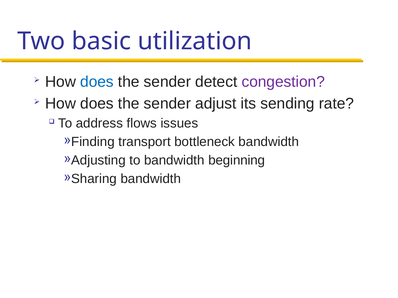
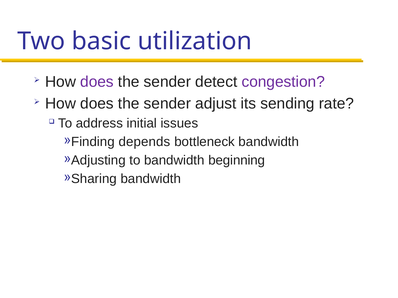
does colour: blue -> purple (97, 82)
flows: flows -> initial (142, 123)
transport: transport -> depends (144, 142)
